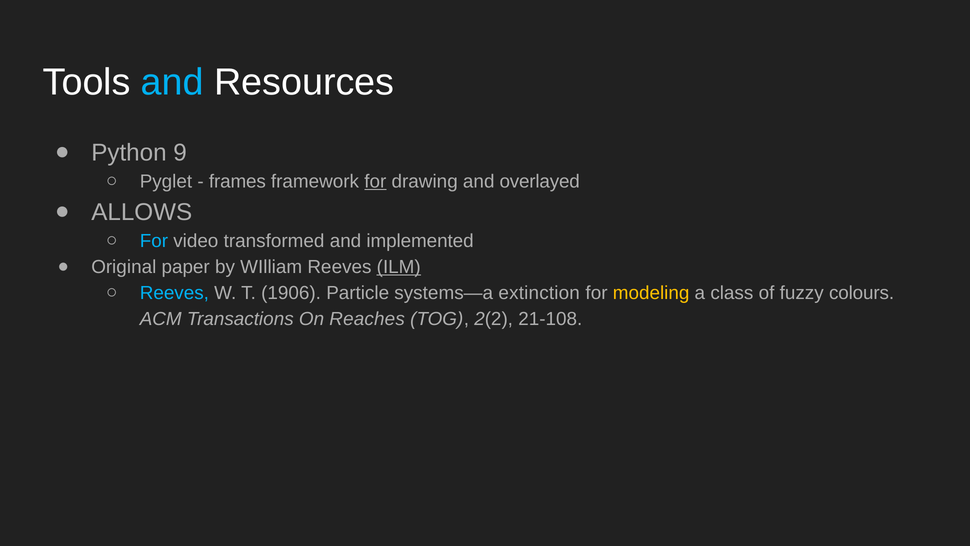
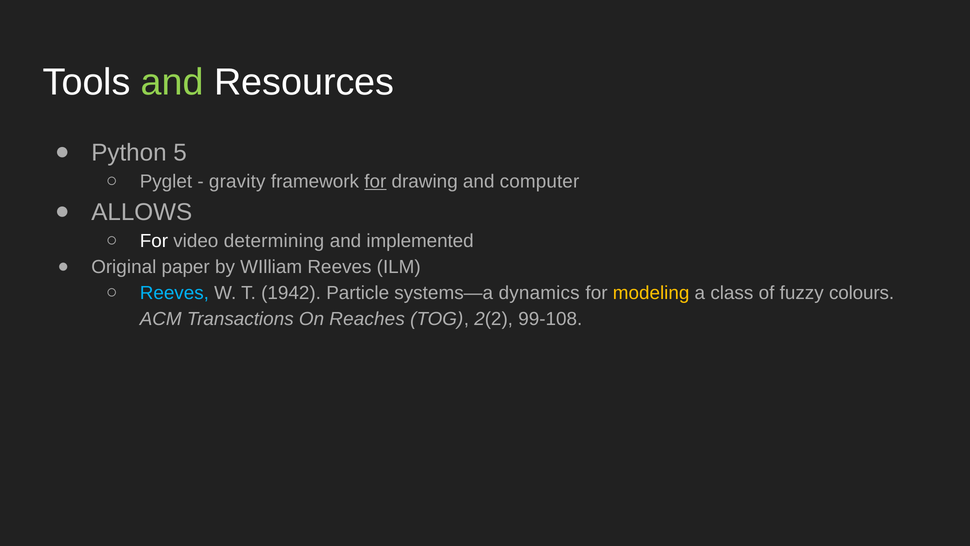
and colour: light blue -> light green (172, 82)
9: 9 -> 5 (180, 153)
frames: frames -> gravity (237, 181)
overlayed: overlayed -> computer (539, 181)
For colour: light blue -> white (154, 241)
transformed: transformed -> determining (274, 241)
ILM underline: present -> none (399, 267)
1906: 1906 -> 1942 (291, 293)
extinction: extinction -> dynamics (539, 293)
21-108: 21-108 -> 99-108 (550, 319)
